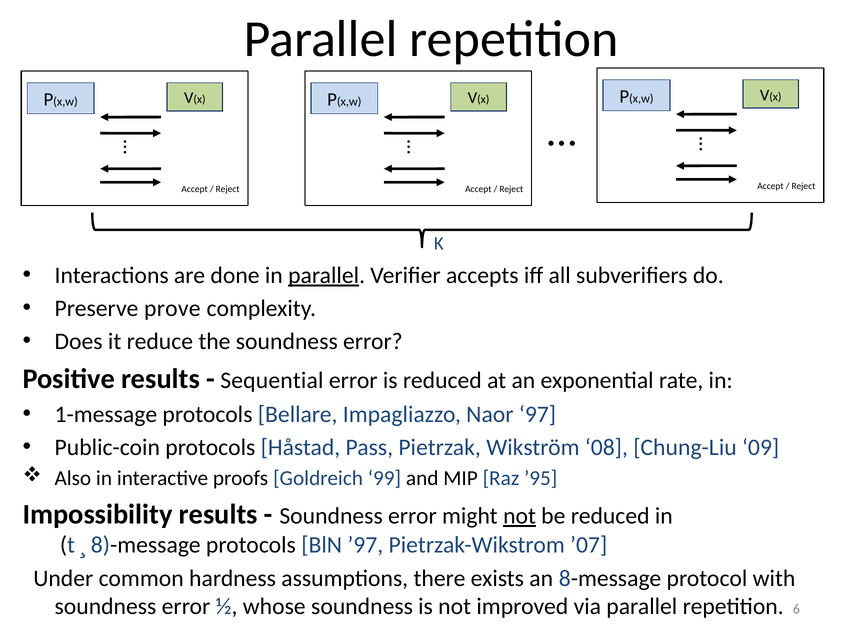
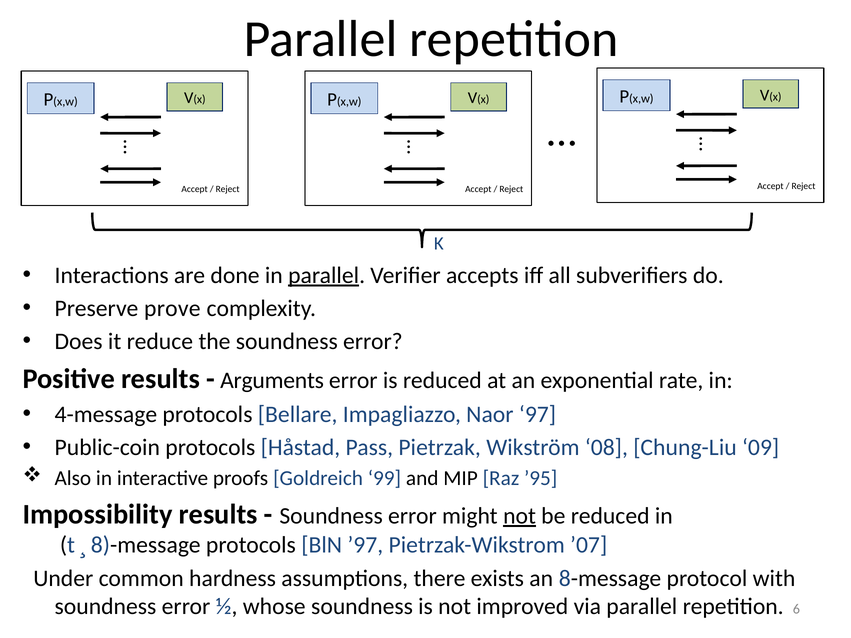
Sequential: Sequential -> Arguments (272, 380)
1-message: 1-message -> 4-message (106, 414)
